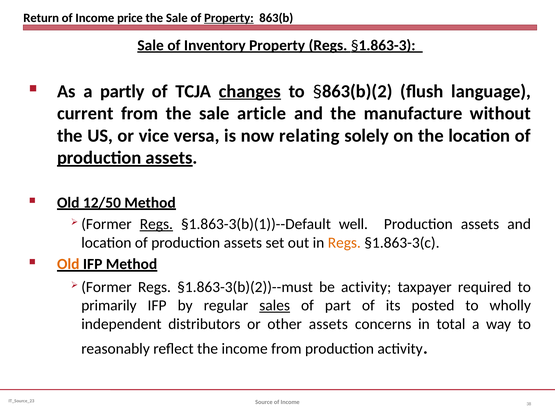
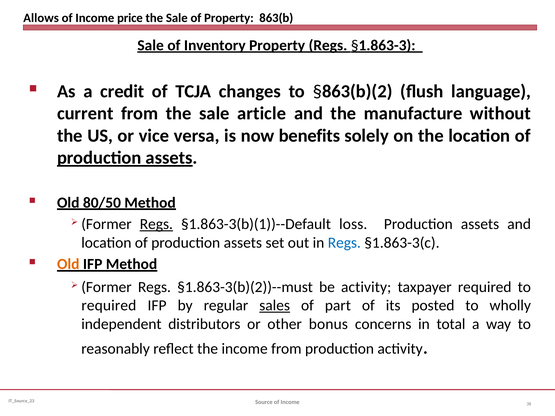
Return: Return -> Allows (41, 18)
Property underline: present -> none (229, 18)
partly: partly -> credit (122, 91)
changes underline: present -> none (250, 91)
relating: relating -> benefits (309, 136)
12/50: 12/50 -> 80/50 (102, 203)
well: well -> loss (353, 224)
Regs colour: orange -> blue (344, 243)
primarily: primarily -> required (109, 306)
other assets: assets -> bonus (328, 324)
